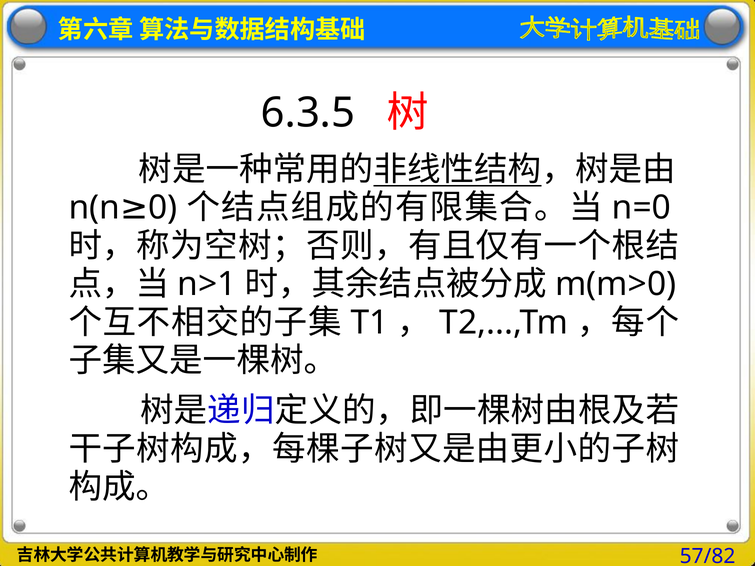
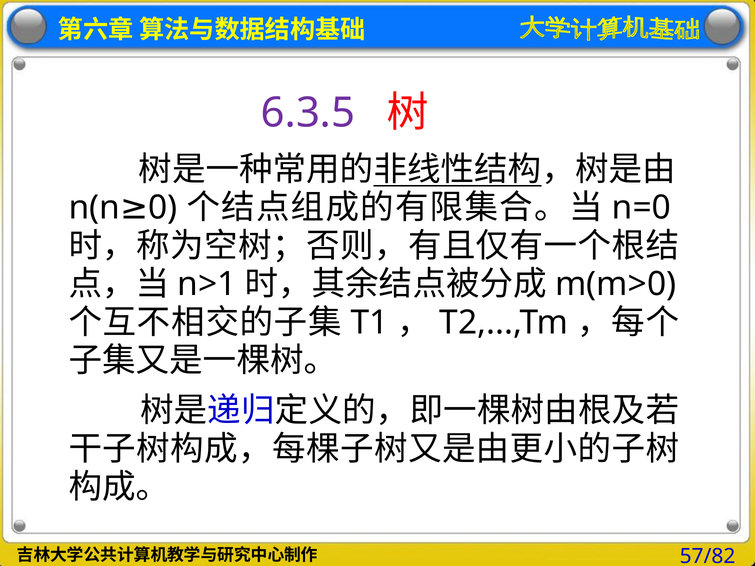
6.3.5 colour: black -> purple (308, 113)
